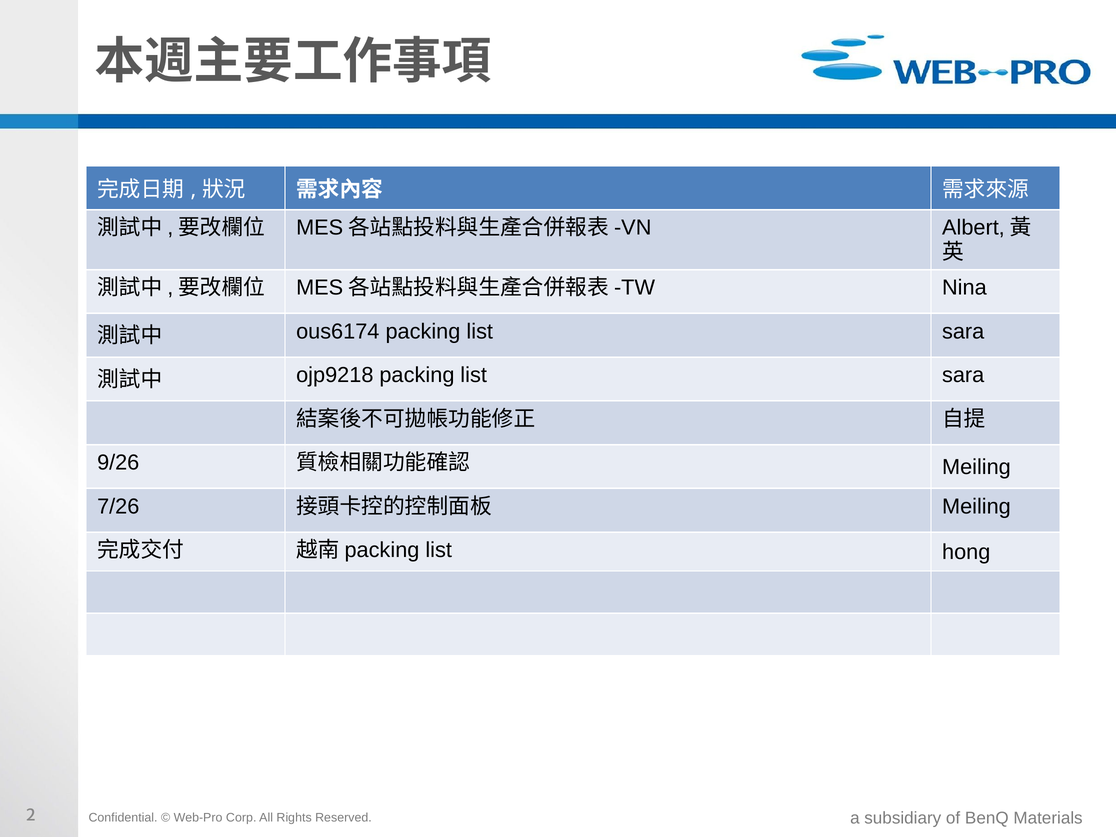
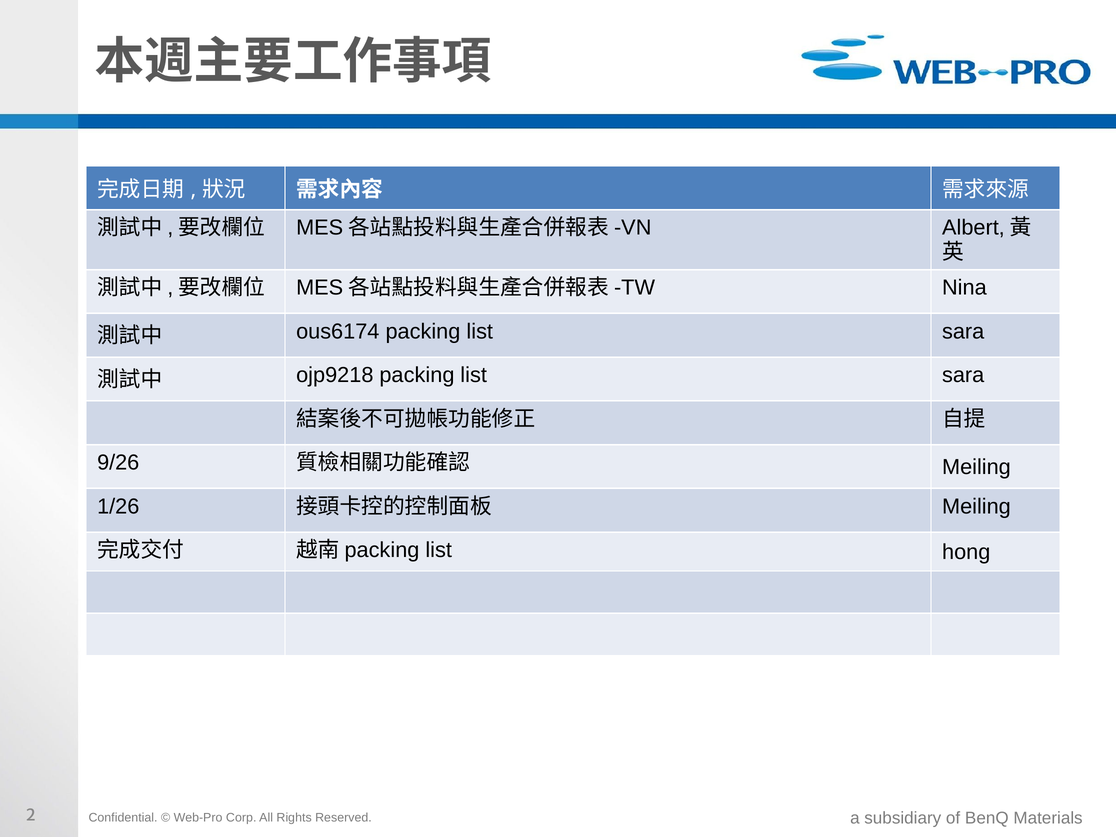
7/26: 7/26 -> 1/26 (118, 507)
